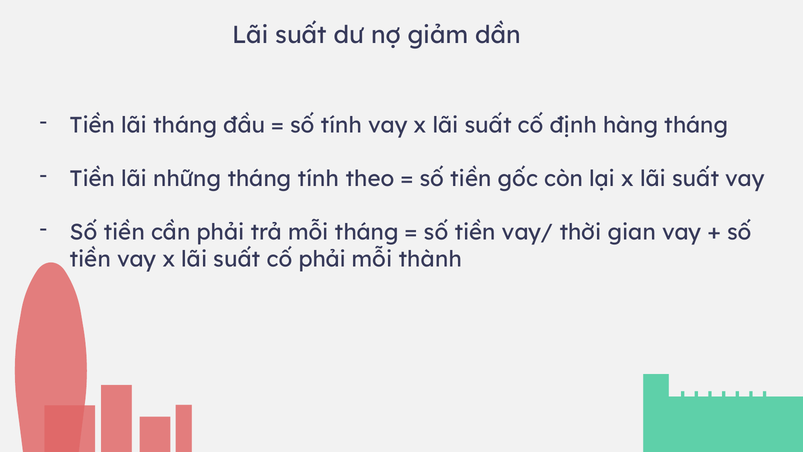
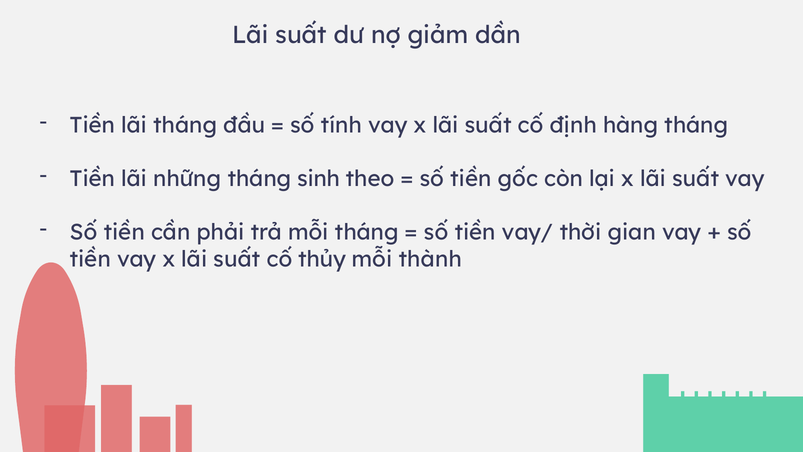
tháng tính: tính -> sinh (319, 179)
cố phải: phải -> thủy (322, 259)
